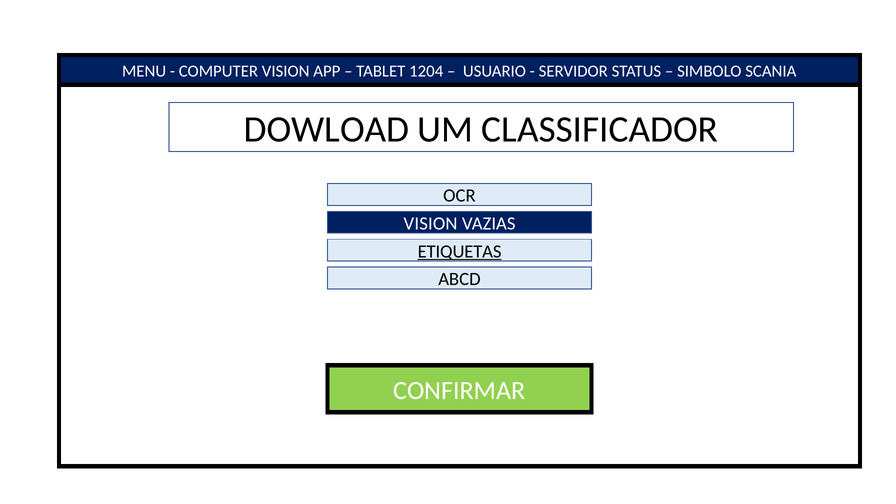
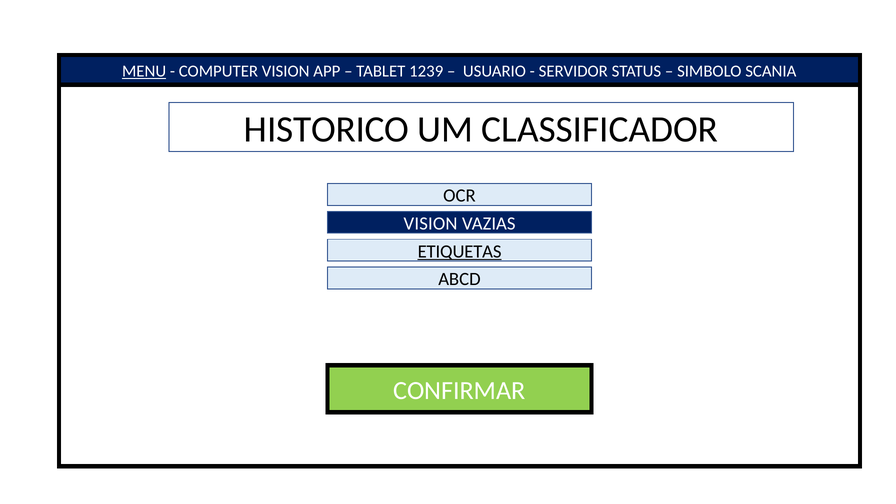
MENU underline: none -> present (144, 71)
1204: 1204 -> 1239 (426, 71)
DOWLOAD: DOWLOAD -> HISTORICO (327, 130)
